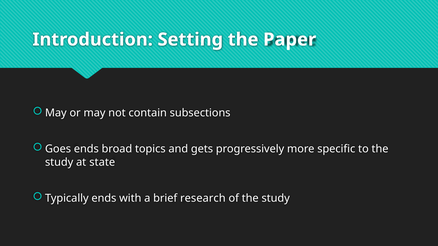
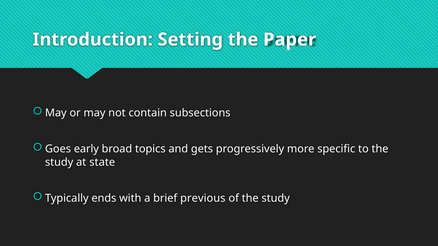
Goes ends: ends -> early (86, 149)
research: research -> previous (203, 199)
